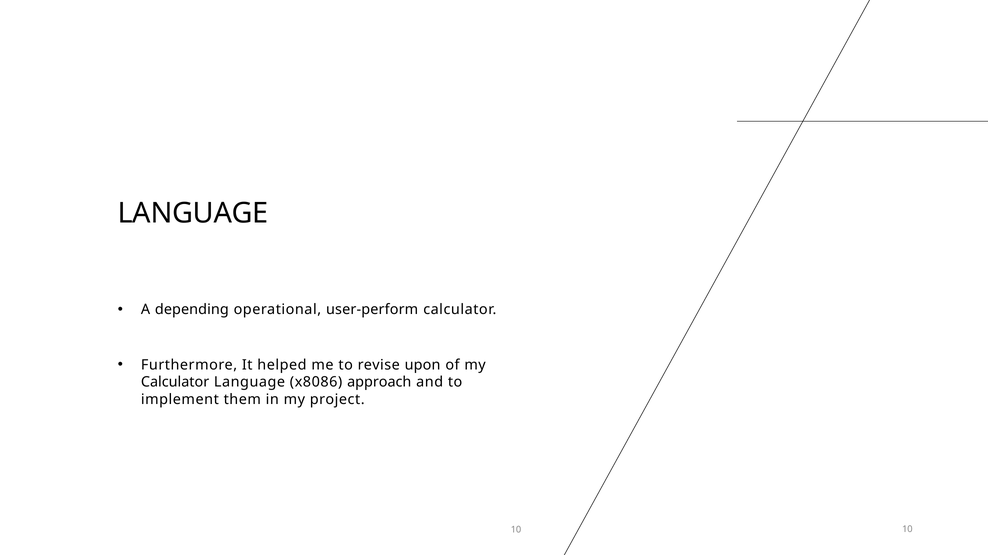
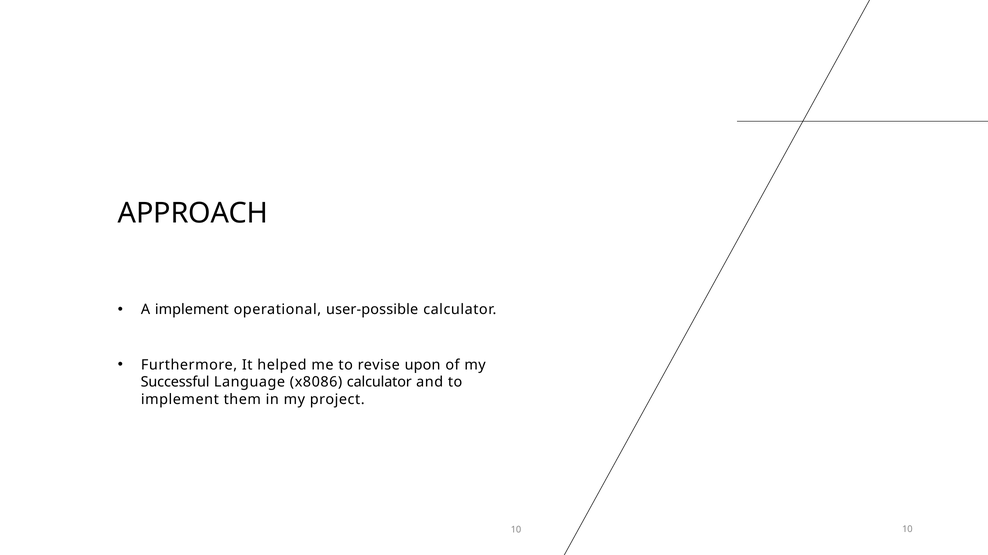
LANGUAGE: LANGUAGE -> APPROACH (193, 214)
A depending: depending -> implement (192, 310)
user-perform: user-perform -> user-possible (372, 310)
Calculator: Calculator -> Successful (175, 383)
x8086 approach: approach -> calculator (379, 383)
